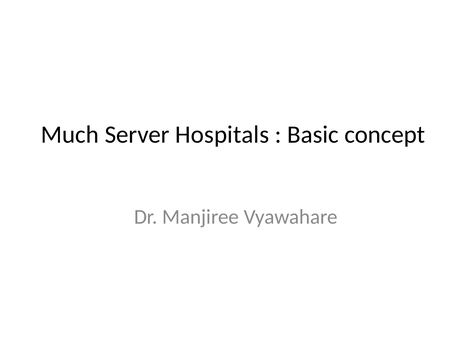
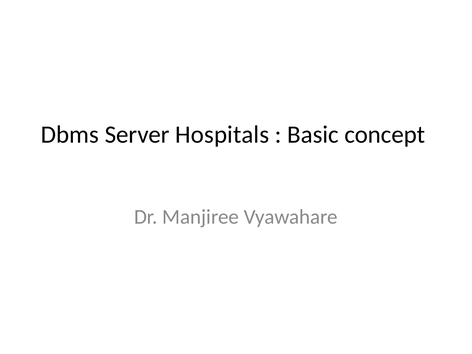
Much: Much -> Dbms (70, 135)
